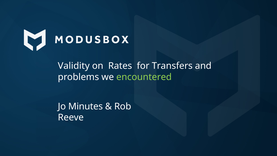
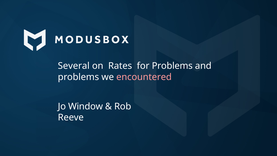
Validity: Validity -> Several (74, 66)
for Transfers: Transfers -> Problems (172, 66)
encountered colour: light green -> pink (144, 77)
Minutes: Minutes -> Window (86, 106)
